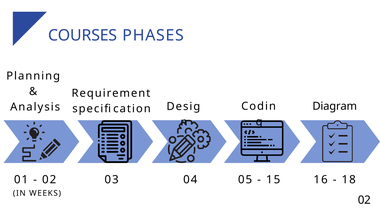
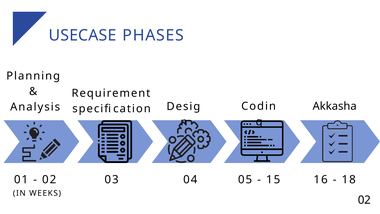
COURSES: COURSES -> USECASE (82, 35)
Diagram: Diagram -> Akkasha (335, 106)
